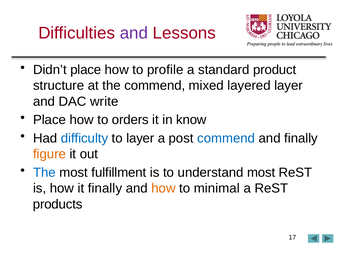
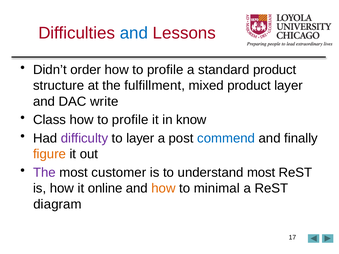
and colour: purple -> blue (134, 33)
Didn’t place: place -> order (86, 70)
the commend: commend -> fulfillment (155, 86)
mixed layered: layered -> product (249, 86)
Place: Place -> Class (50, 120)
orders: orders -> profile (130, 120)
difficulty colour: blue -> purple (84, 138)
The colour: blue -> purple (44, 173)
fulfillment: fulfillment -> customer (119, 173)
it finally: finally -> online (105, 189)
products: products -> diagram (57, 204)
